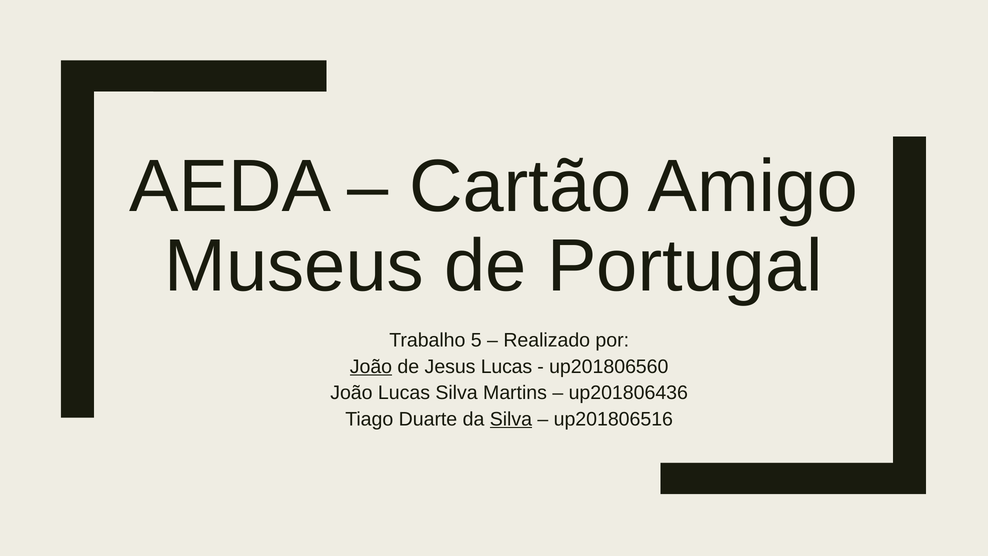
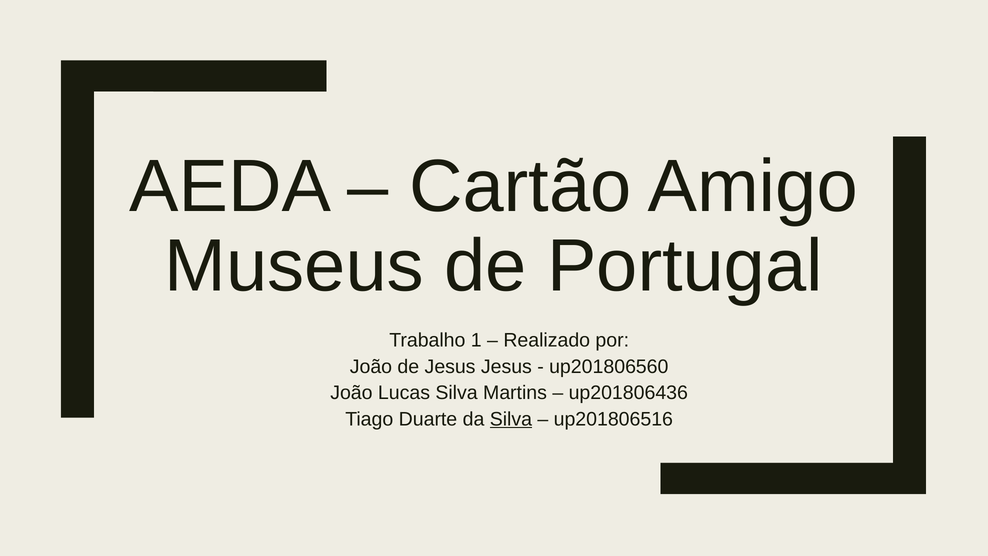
5: 5 -> 1 (476, 340)
João underline: present -> none (371, 366)
Jesus Lucas: Lucas -> Jesus (506, 366)
